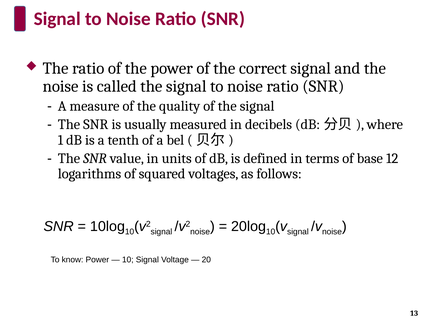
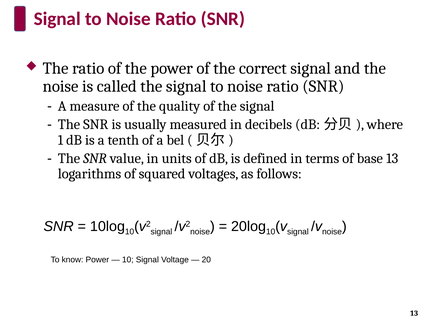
base 12: 12 -> 13 (392, 158)
